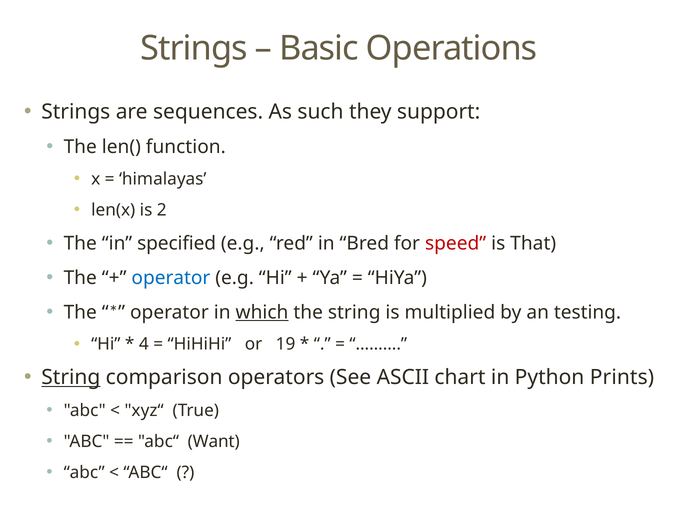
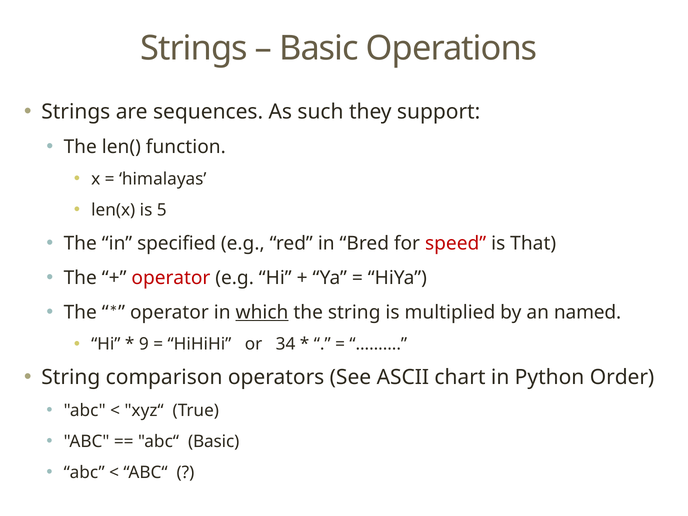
2: 2 -> 5 (162, 210)
operator colour: blue -> red (171, 278)
testing: testing -> named (588, 312)
4: 4 -> 9 (144, 344)
19: 19 -> 34 (286, 344)
String underline: present -> none (71, 378)
Prints: Prints -> Order (622, 378)
abc“ Want: Want -> Basic (214, 441)
